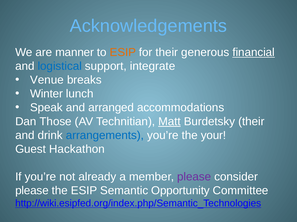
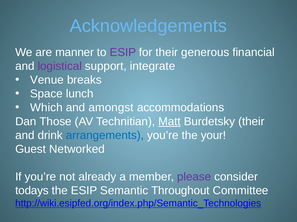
ESIP colour: orange -> purple (123, 52)
financial underline: present -> none (254, 52)
logistical colour: blue -> purple (60, 66)
Winter: Winter -> Space (46, 94)
Speak: Speak -> Which (46, 108)
arranged: arranged -> amongst (111, 108)
Hackathon: Hackathon -> Networked (77, 150)
please: please -> todays (32, 191)
Opportunity: Opportunity -> Throughout (180, 191)
